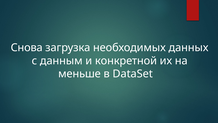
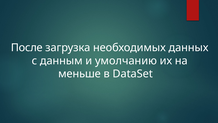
Снова: Снова -> После (27, 47)
конкретной: конкретной -> умолчанию (126, 61)
